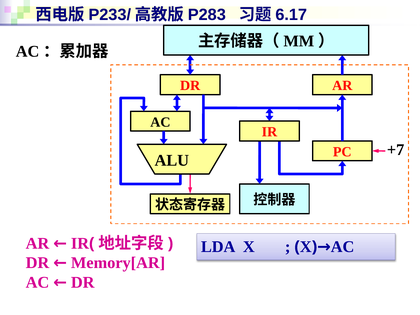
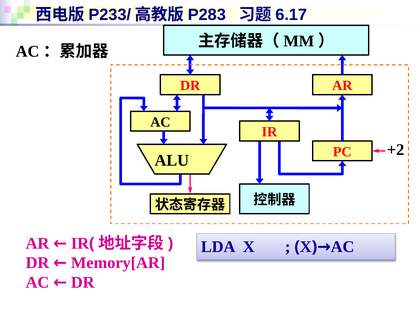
+7: +7 -> +2 (396, 150)
